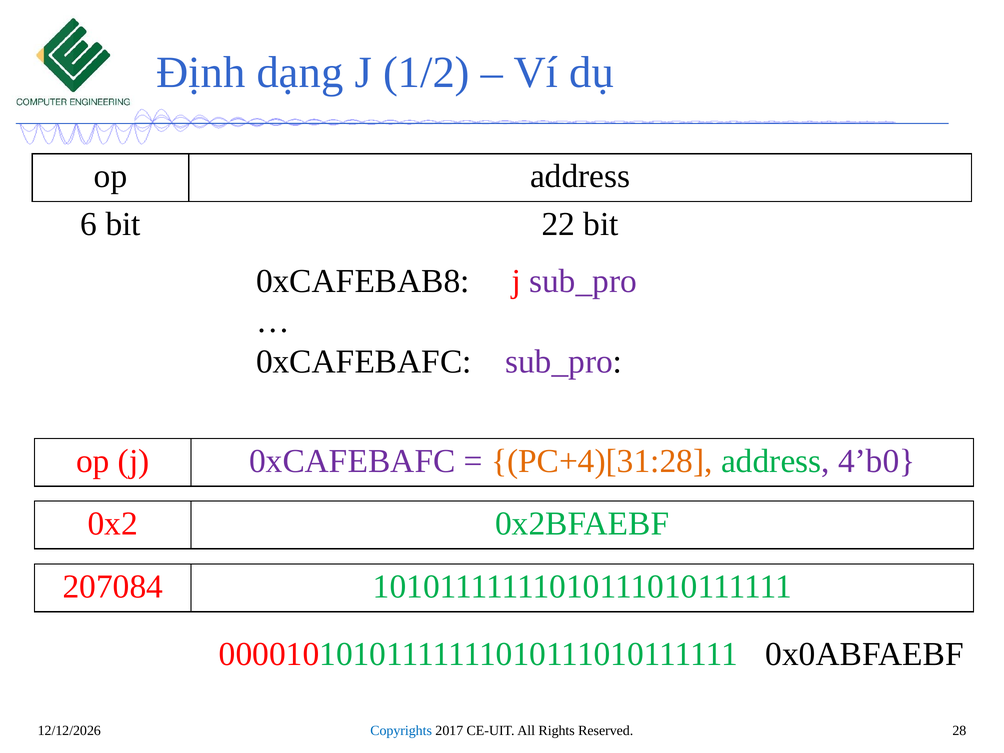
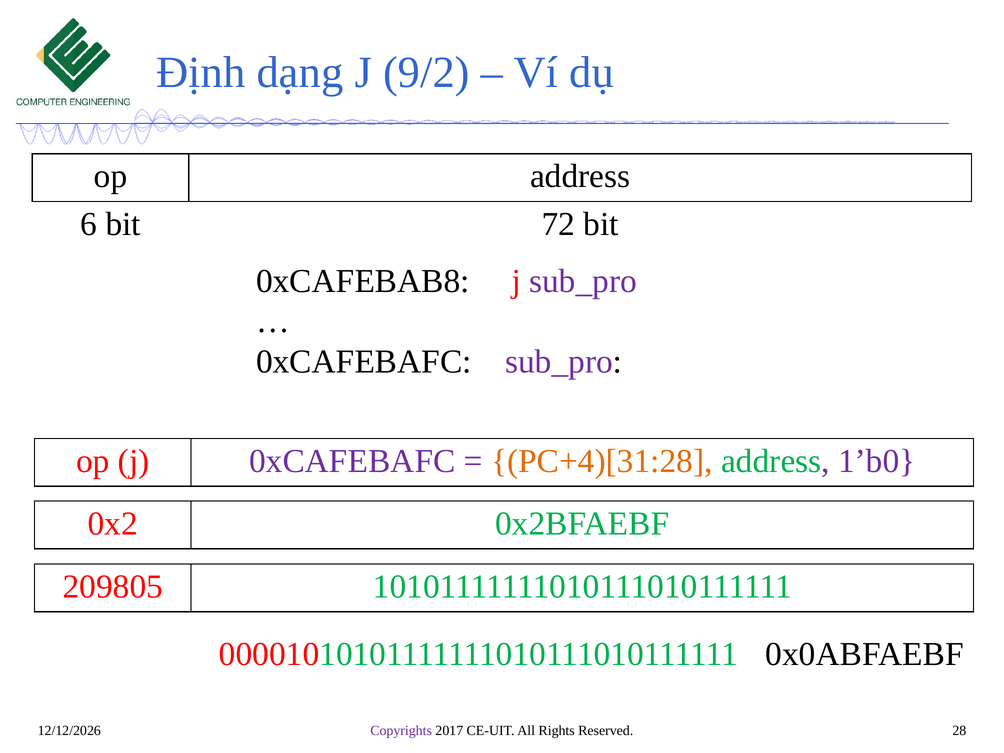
1/2: 1/2 -> 9/2 (426, 73)
22: 22 -> 72 (558, 224)
4’b0: 4’b0 -> 1’b0 (877, 461)
207084: 207084 -> 209805 (113, 587)
Copyrights colour: blue -> purple (401, 731)
